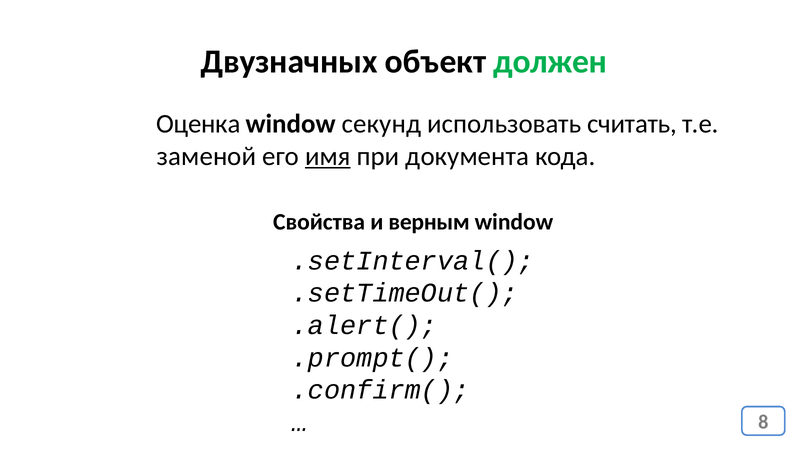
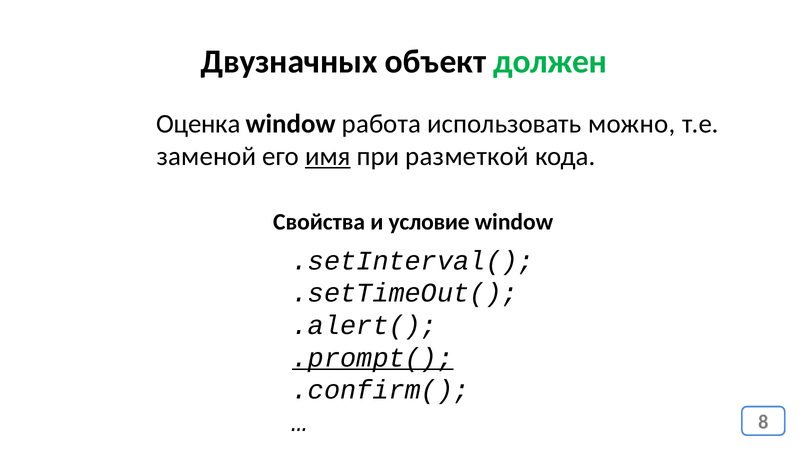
секунд: секунд -> работа (382, 124)
считать: считать -> можно (632, 124)
документа: документа -> разметкой (467, 156)
верным: верным -> условие (429, 222)
.prompt( underline: none -> present (373, 358)
